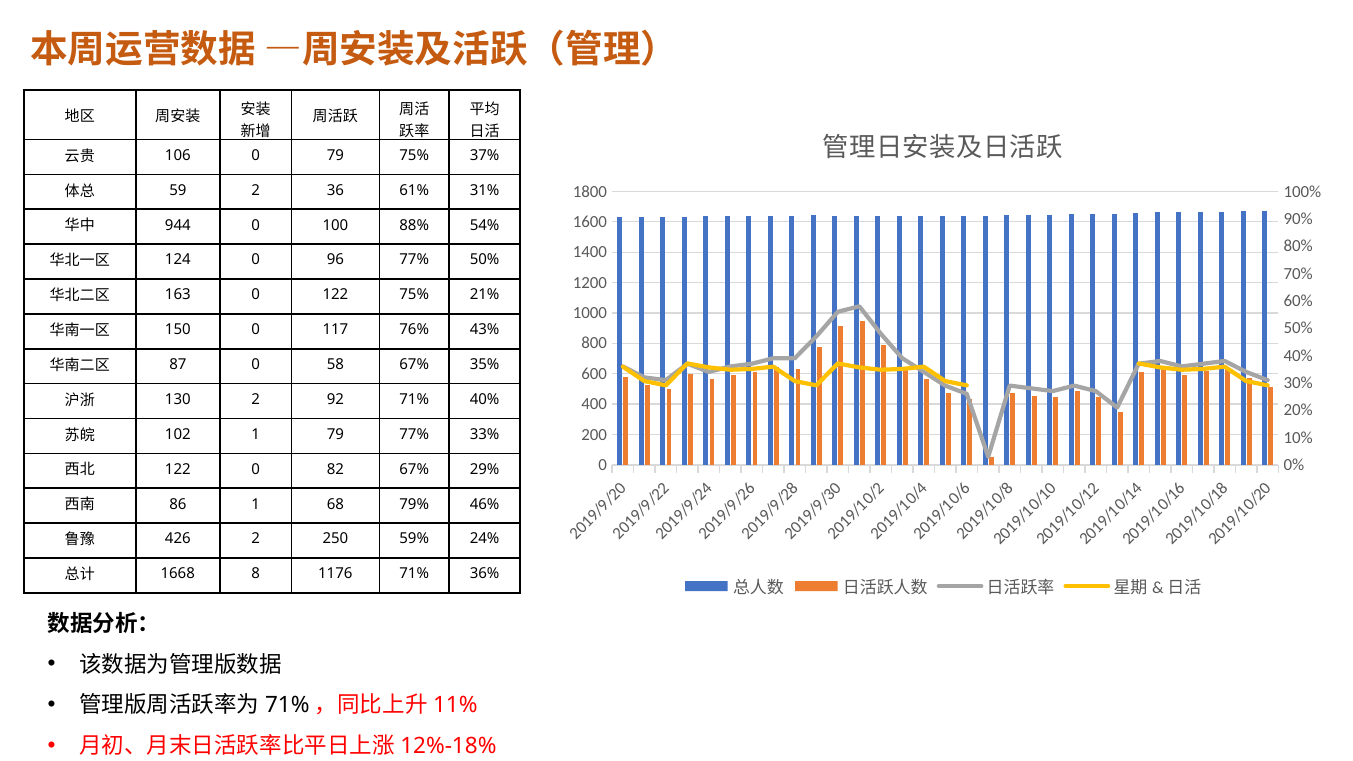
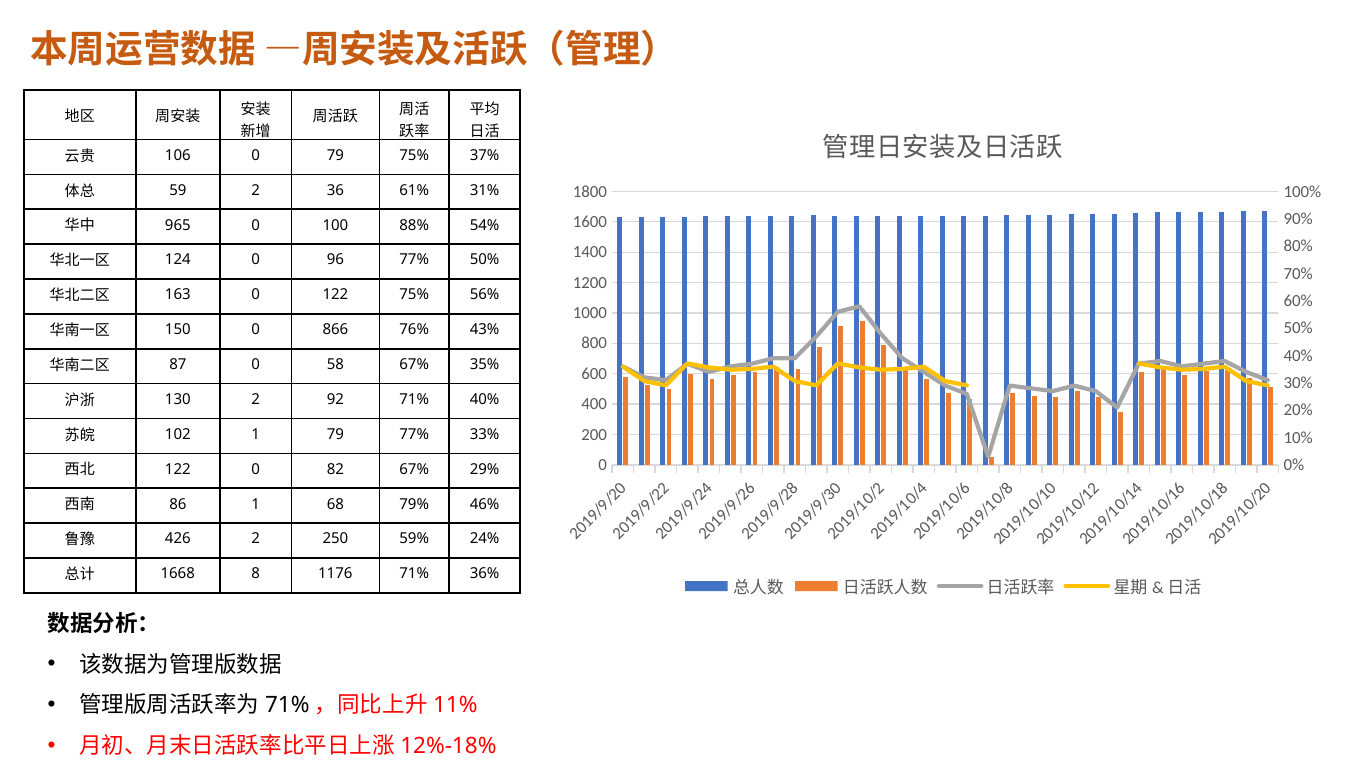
944: 944 -> 965 (178, 225)
21%: 21% -> 56% (485, 295)
117: 117 -> 866 (335, 330)
